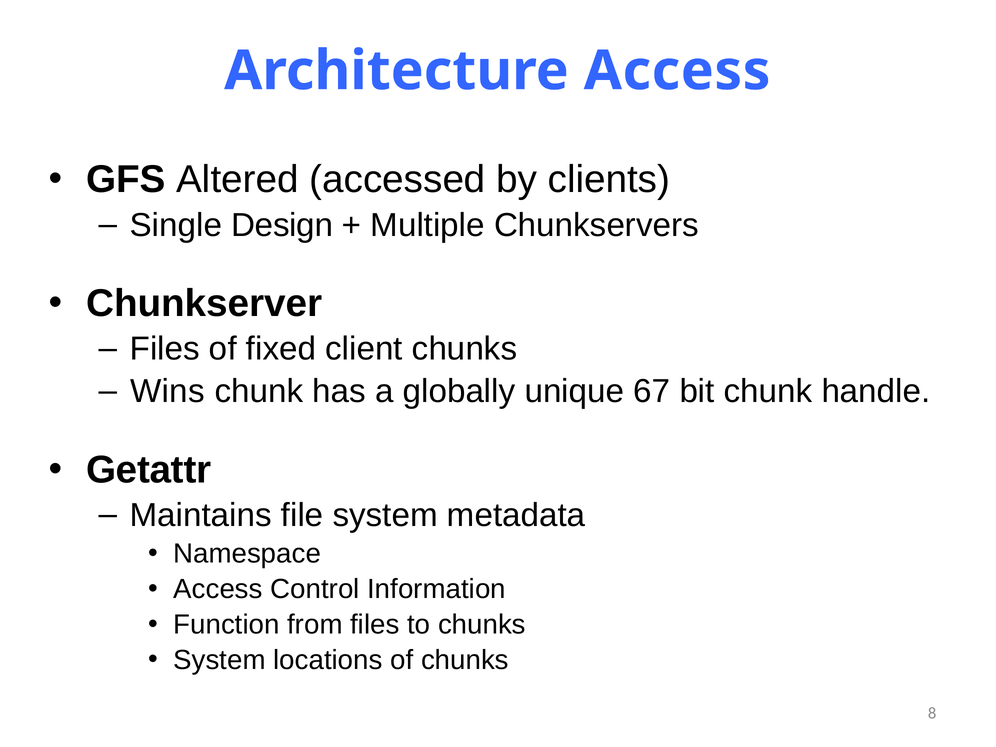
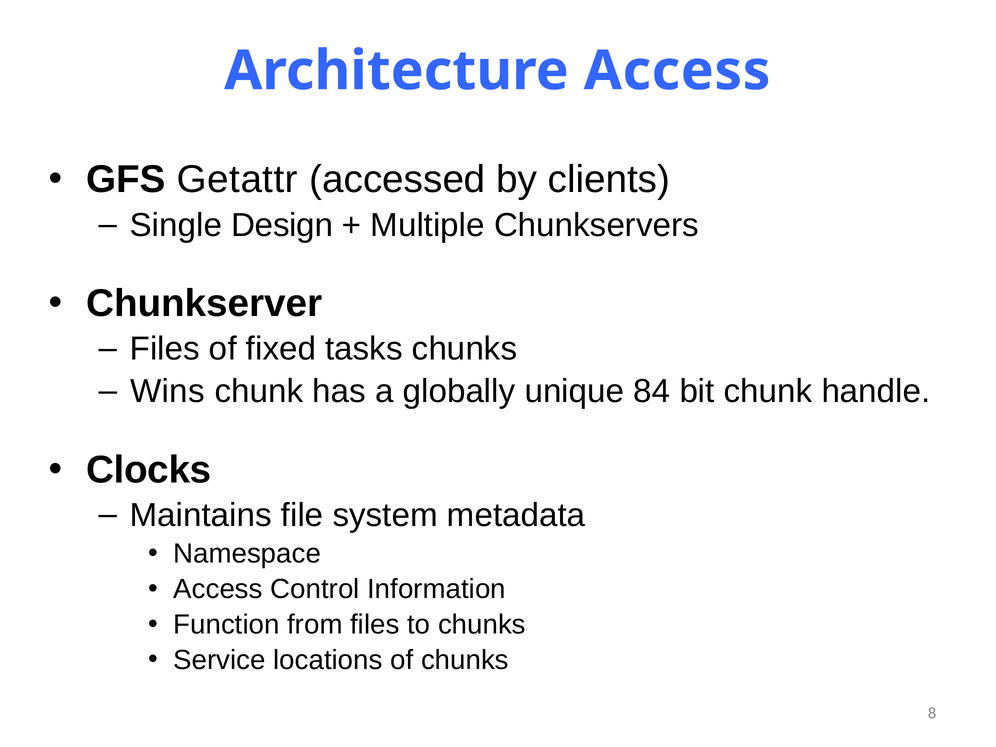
Altered: Altered -> Getattr (237, 180)
client: client -> tasks (364, 349)
67: 67 -> 84 (652, 391)
Getattr: Getattr -> Clocks (149, 470)
System: System -> Service (219, 660)
